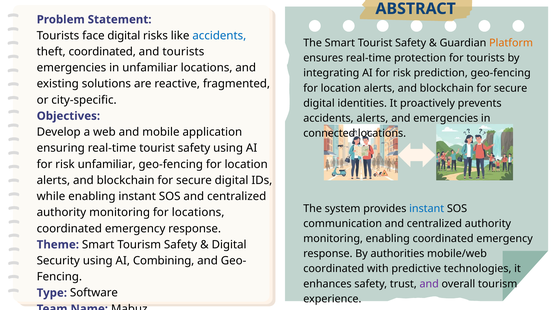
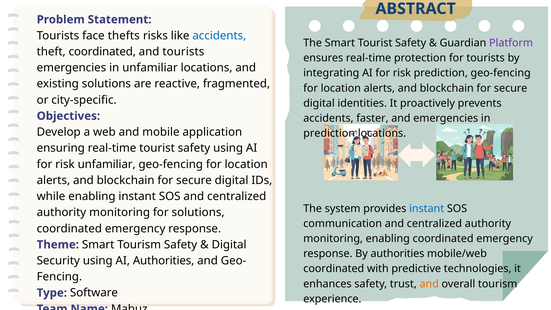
face digital: digital -> thefts (124, 36)
Platform colour: orange -> purple (511, 43)
accidents alerts: alerts -> faster (372, 118)
connected: connected -> prediction (329, 133)
for locations: locations -> solutions (198, 212)
AI Combining: Combining -> Authorities (164, 261)
and colour: purple -> orange (429, 284)
